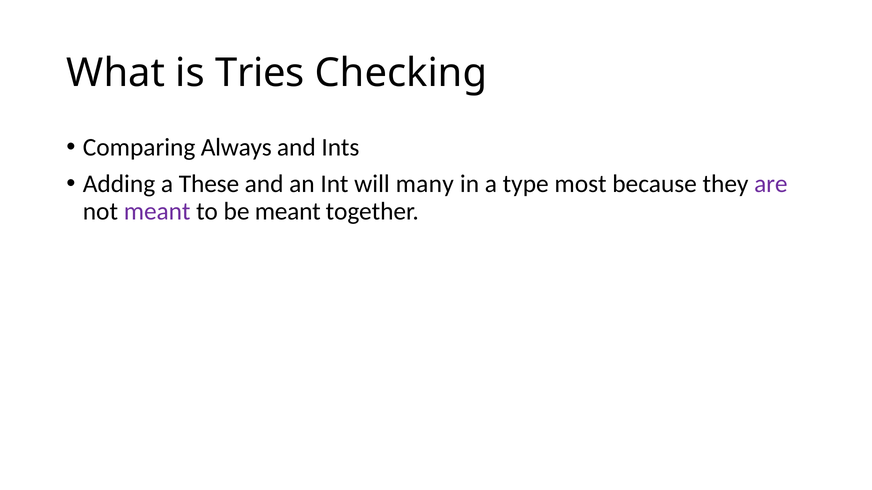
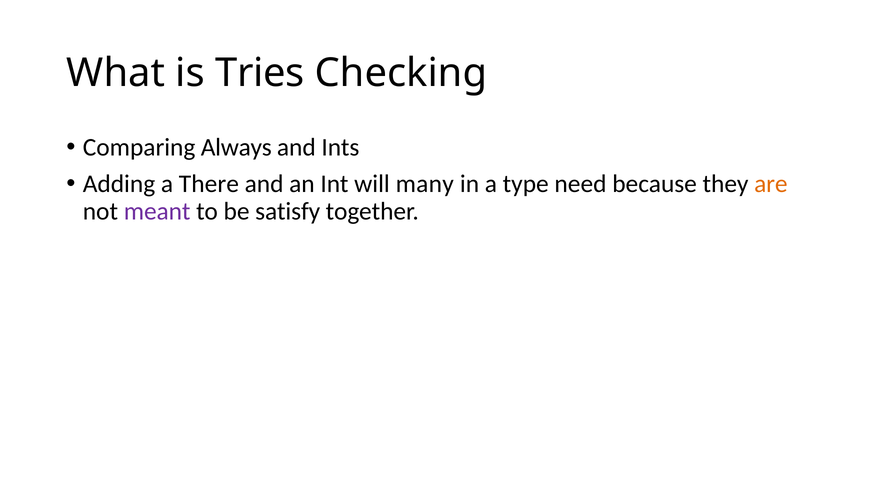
These: These -> There (209, 184)
most: most -> need (581, 184)
are colour: purple -> orange (771, 184)
be meant: meant -> satisfy (288, 211)
